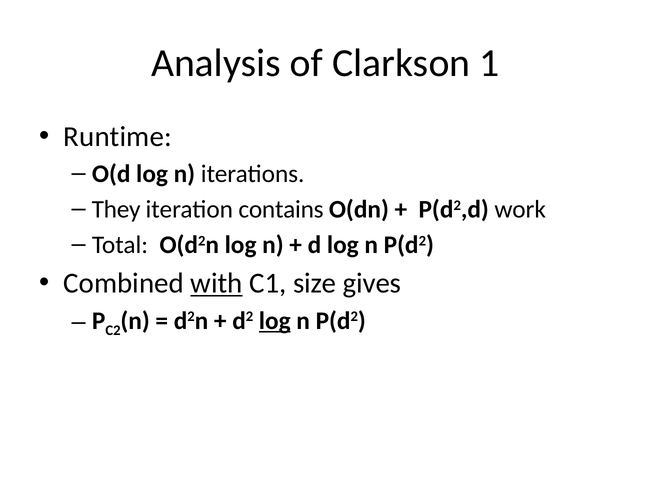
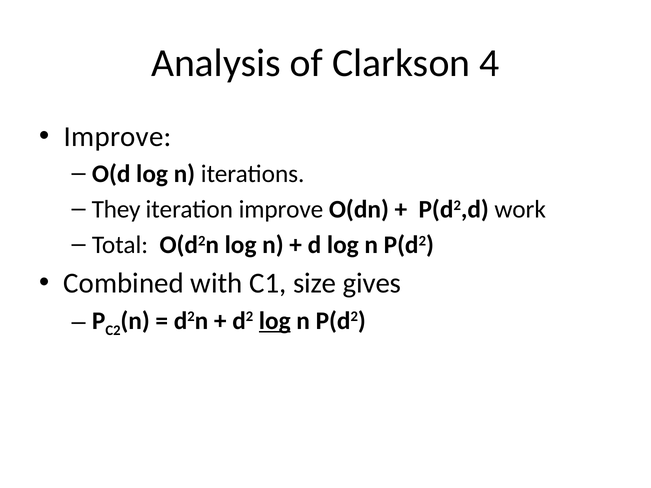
1: 1 -> 4 (489, 63)
Runtime: Runtime -> Improve (118, 137)
iteration contains: contains -> improve (281, 209)
with underline: present -> none (217, 284)
